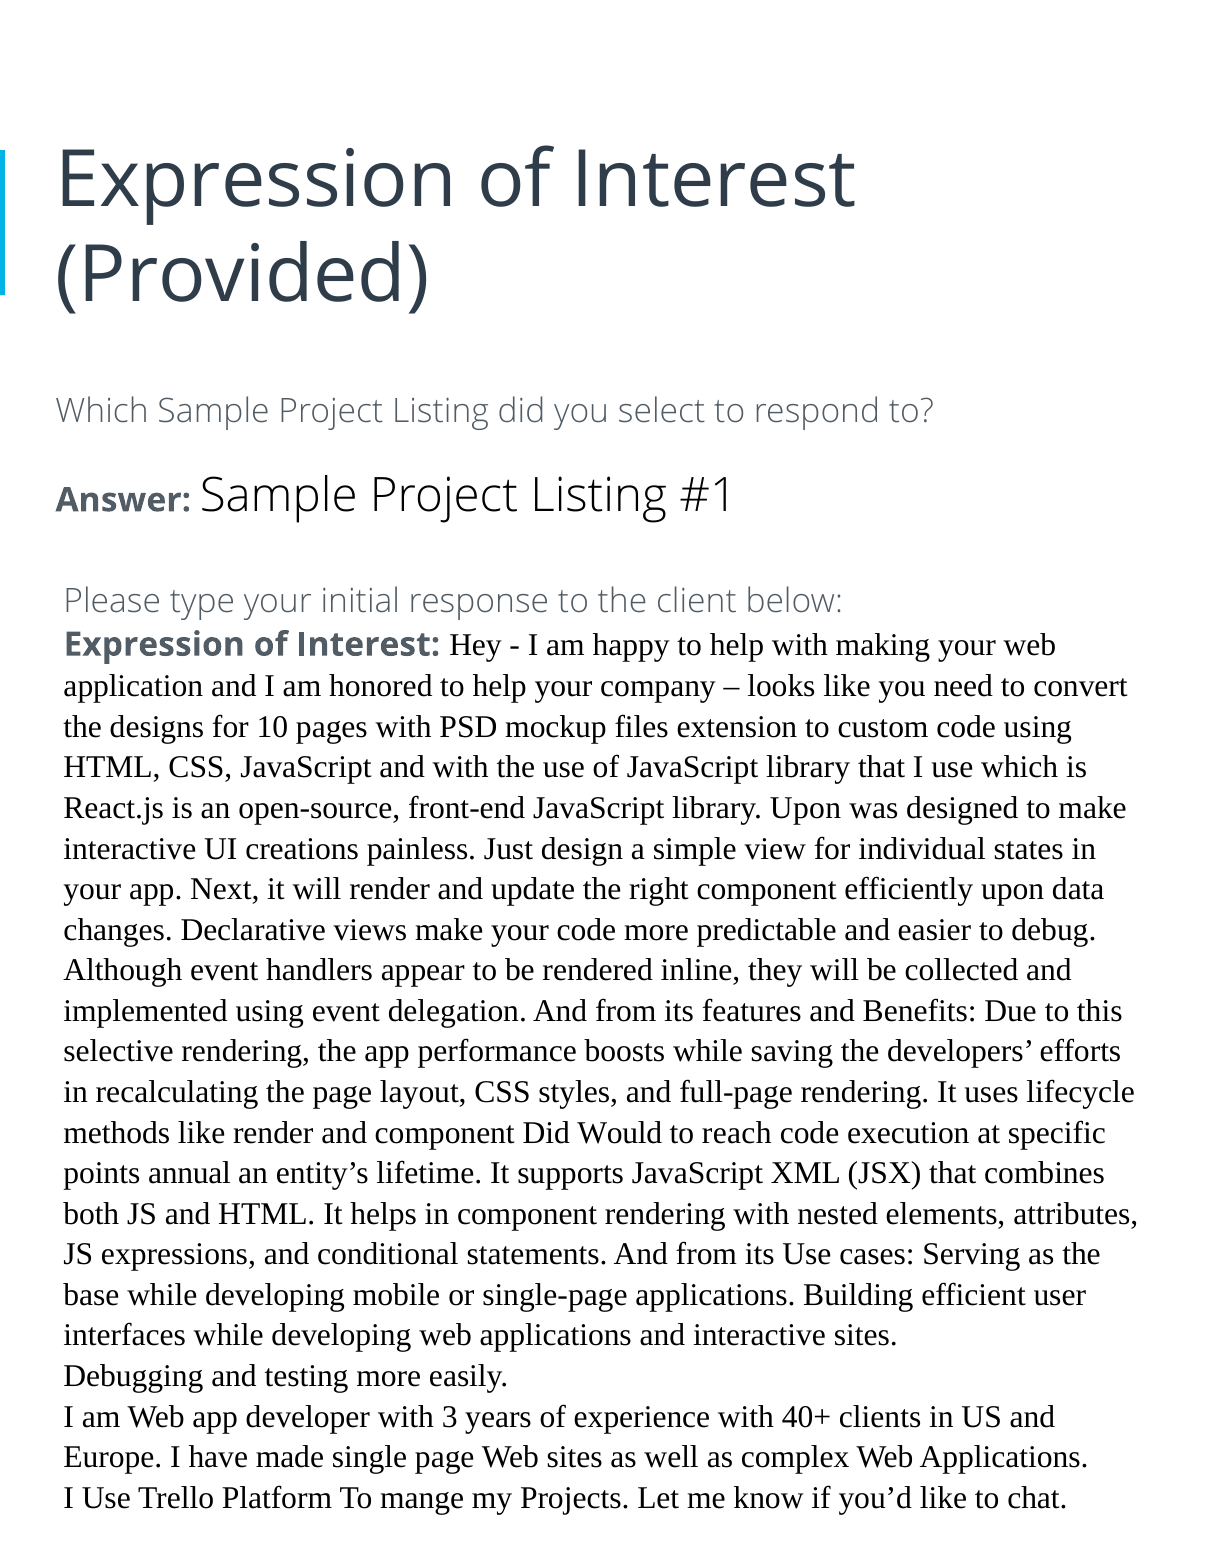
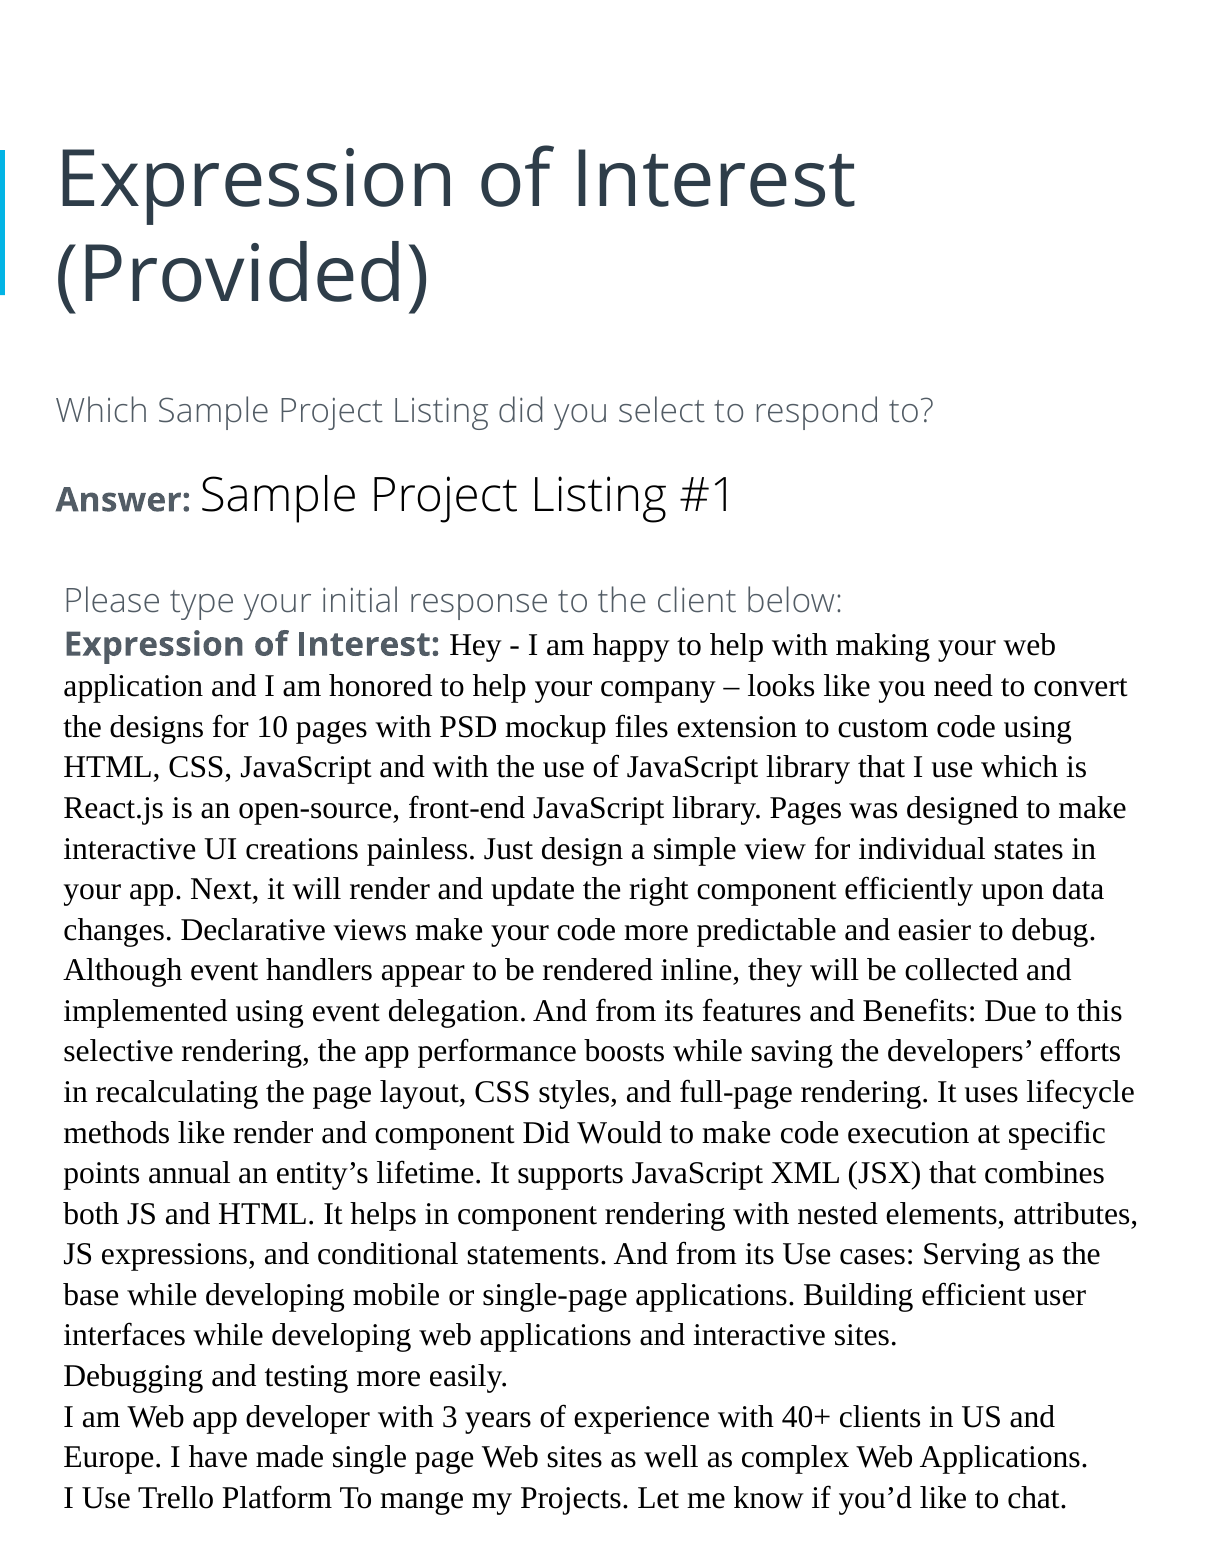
library Upon: Upon -> Pages (806, 808)
reach: reach -> make (737, 1133)
